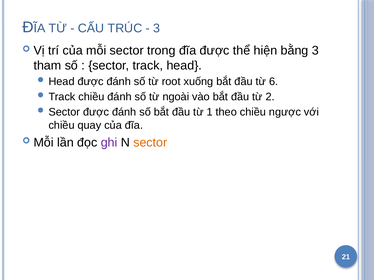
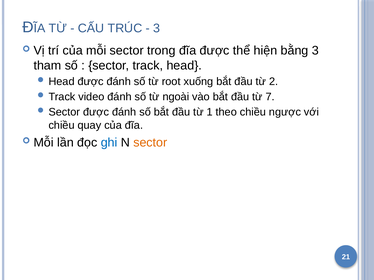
6: 6 -> 2 (274, 82)
Track chiều: chiều -> video (91, 97)
2: 2 -> 7 (270, 97)
ghi colour: purple -> blue (109, 143)
